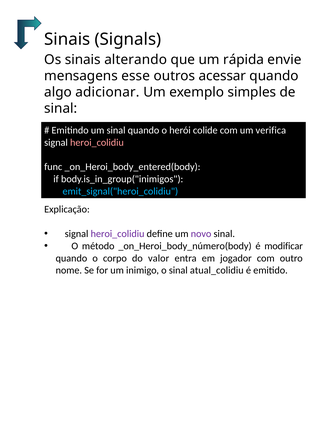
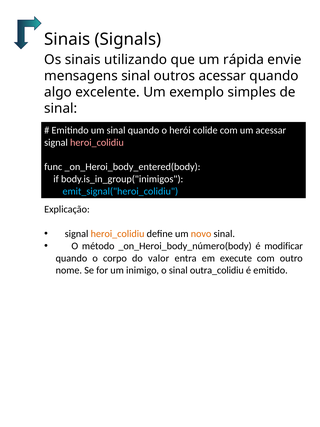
alterando: alterando -> utilizando (136, 60)
mensagens esse: esse -> sinal (136, 76)
adicionar: adicionar -> excelente (108, 92)
um verifica: verifica -> acessar (271, 130)
heroi_colidiu colour: purple -> orange (118, 234)
novo colour: purple -> orange (201, 234)
jogador: jogador -> execute (236, 258)
atual_colidiu: atual_colidiu -> outra_colidiu (217, 270)
